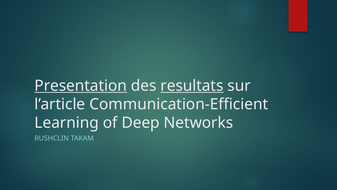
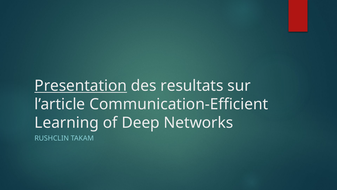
resultats underline: present -> none (192, 86)
